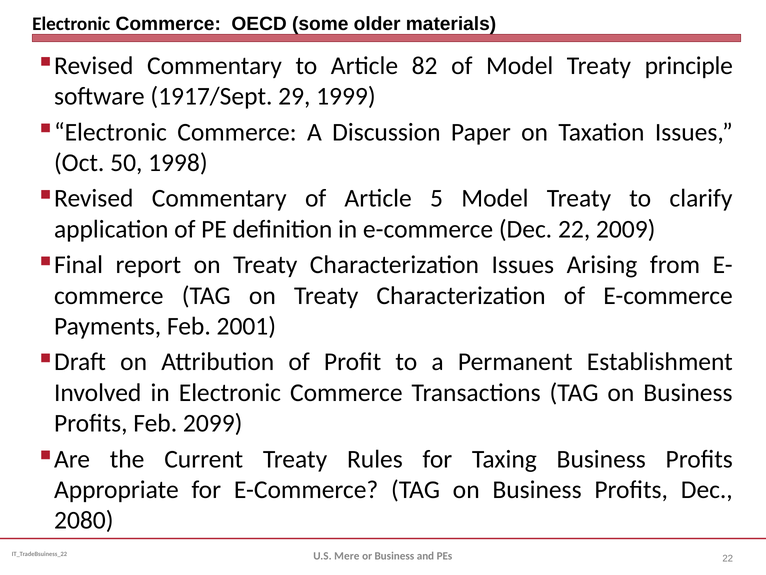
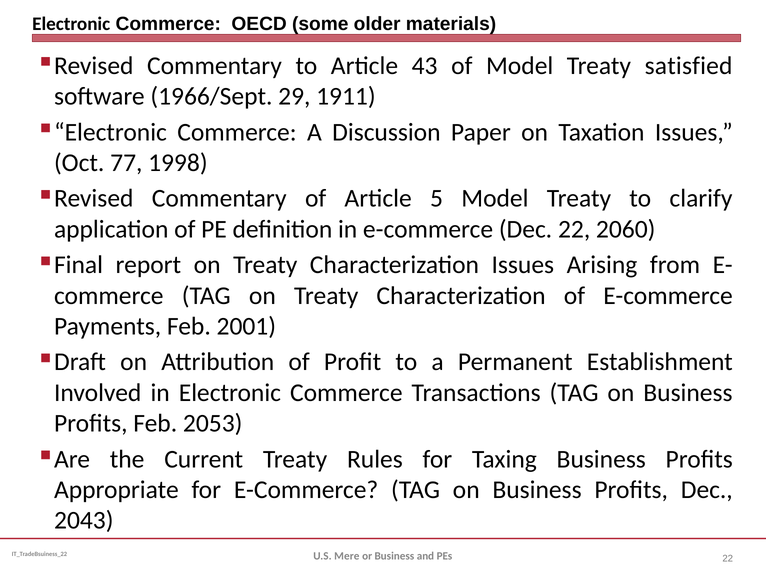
82: 82 -> 43 (425, 66)
principle: principle -> satisfied (689, 66)
1917/Sept: 1917/Sept -> 1966/Sept (211, 96)
1999: 1999 -> 1911 (346, 96)
50: 50 -> 77 (126, 163)
2009: 2009 -> 2060 (626, 229)
2099: 2099 -> 2053 (213, 423)
2080: 2080 -> 2043 (84, 520)
